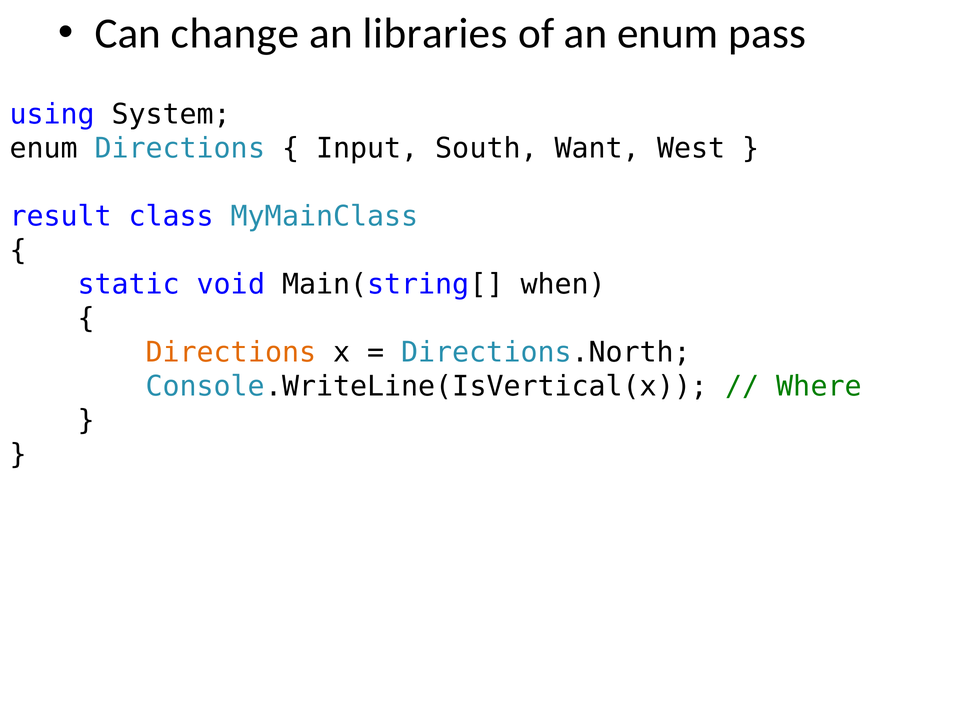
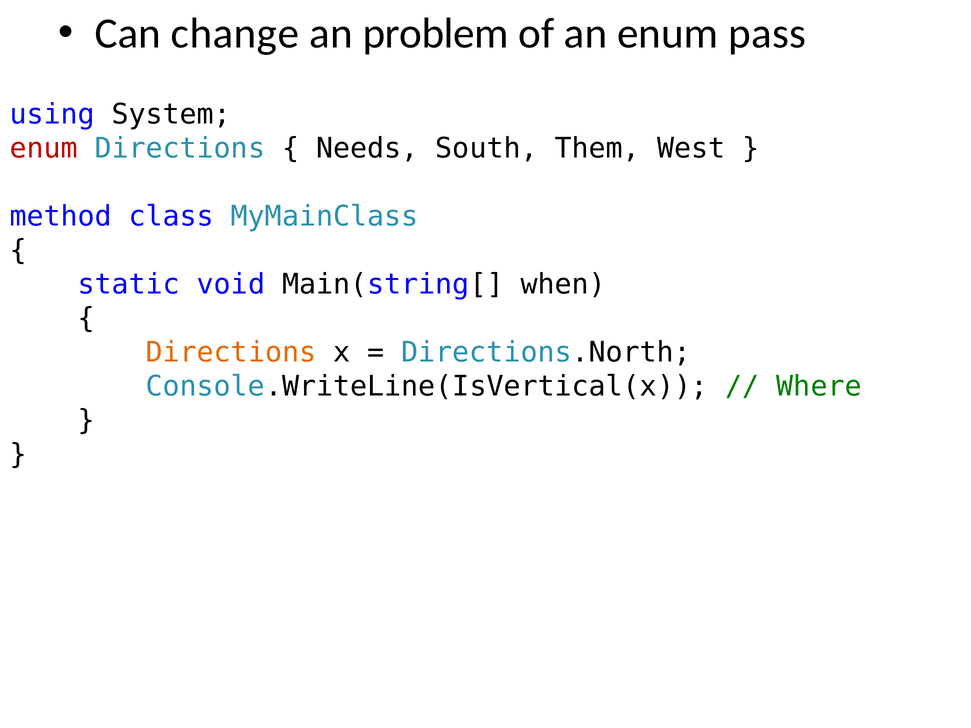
libraries: libraries -> problem (436, 34)
enum colour: black -> red (44, 149)
Input: Input -> Needs (367, 149)
Want: Want -> Them (597, 149)
result: result -> method (61, 217)
